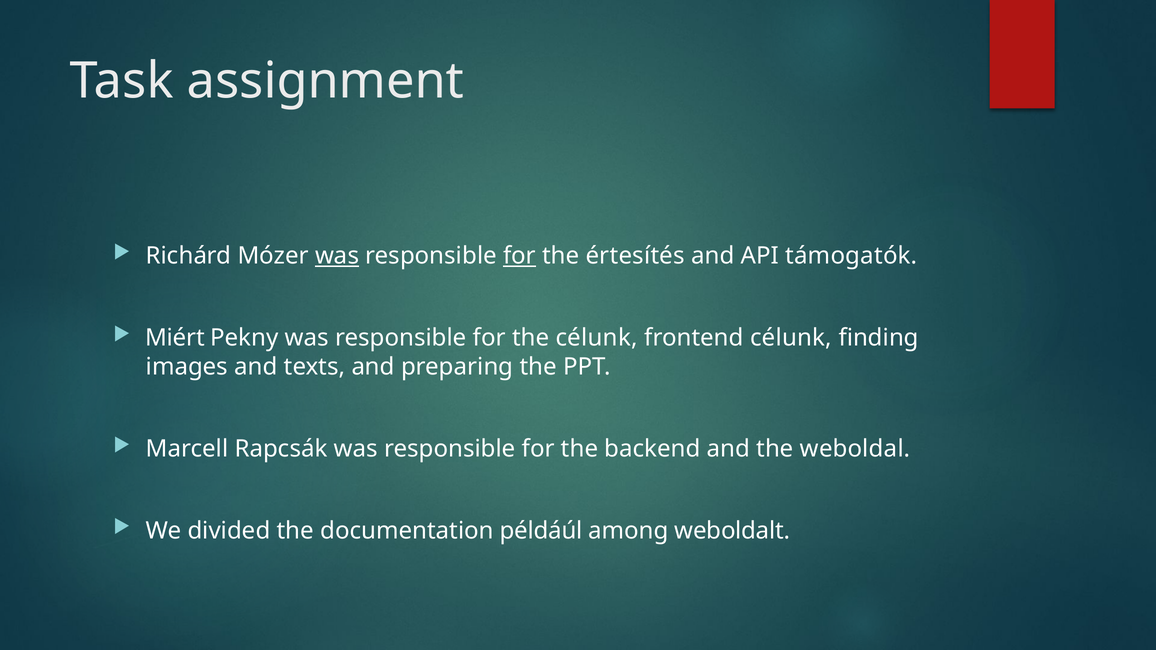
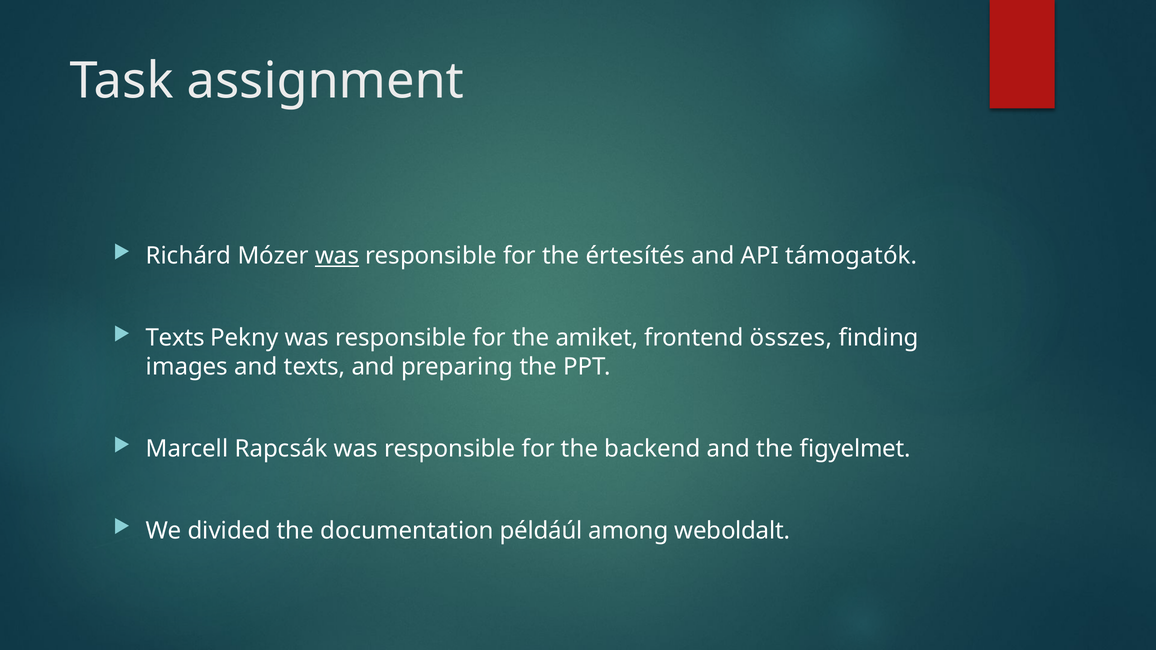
for underline: present -> none (519, 256)
Miért: Miért -> Texts (175, 338)
the célunk: célunk -> amiket (597, 338)
frontend célunk: célunk -> összes (791, 338)
weboldal: weboldal -> figyelmet (855, 449)
